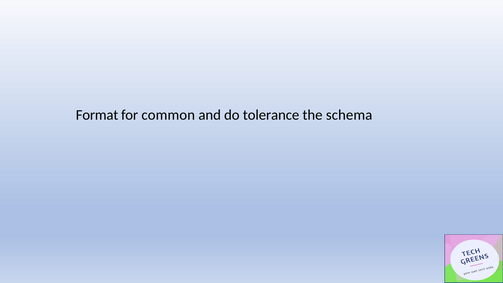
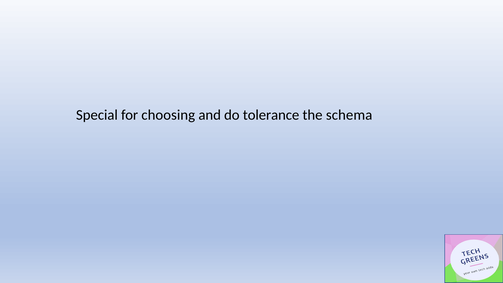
Format: Format -> Special (97, 115)
common: common -> choosing (168, 115)
